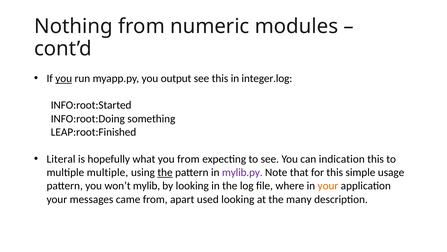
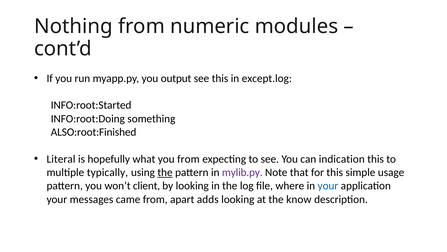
you underline: present -> none (64, 78)
integer.log: integer.log -> except.log (267, 78)
LEAP:root:Finished: LEAP:root:Finished -> ALSO:root:Finished (94, 132)
multiple multiple: multiple -> typically (107, 172)
mylib: mylib -> client (147, 185)
your colour: orange -> blue (328, 185)
used: used -> adds (208, 199)
many: many -> know (299, 199)
